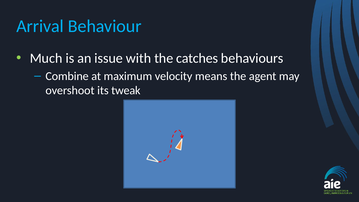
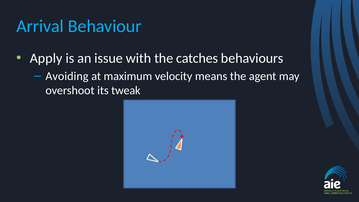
Much: Much -> Apply (46, 58)
Combine: Combine -> Avoiding (67, 76)
